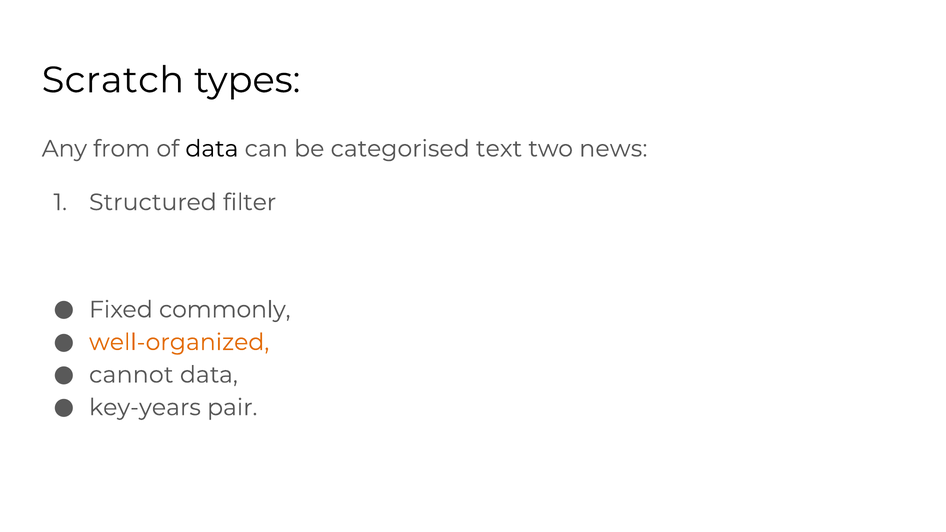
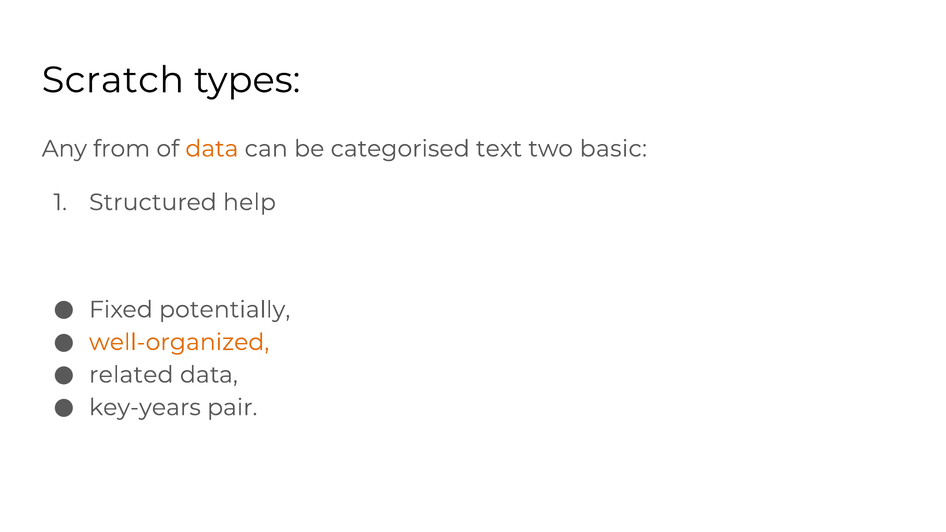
data colour: black -> orange (212, 149)
news: news -> basic (613, 149)
filter: filter -> help (249, 202)
commonly: commonly -> potentially (225, 310)
cannot: cannot -> related (131, 375)
